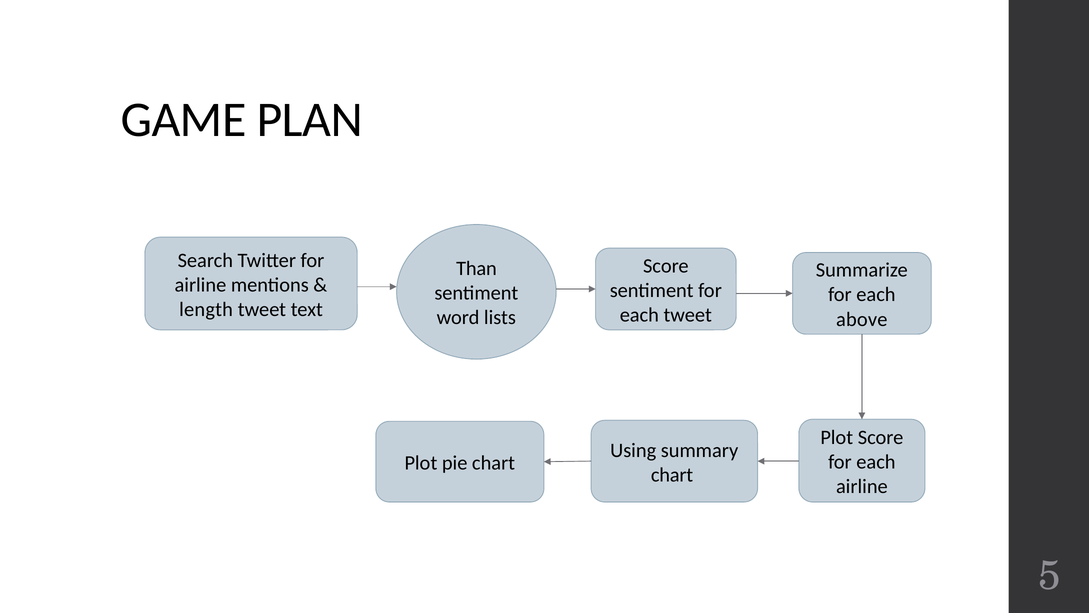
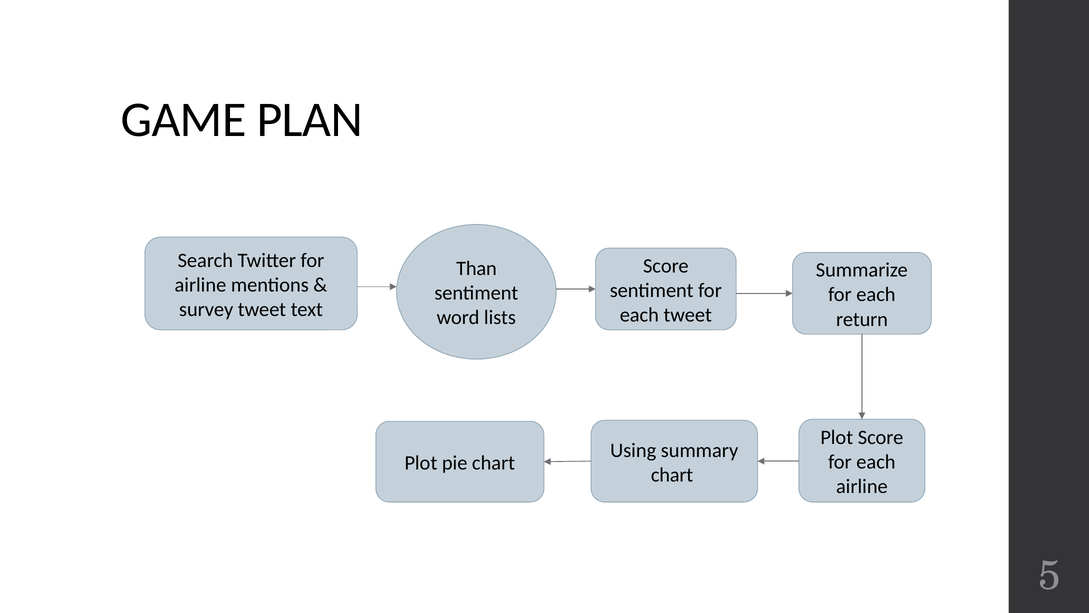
length: length -> survey (206, 309)
above: above -> return (862, 319)
